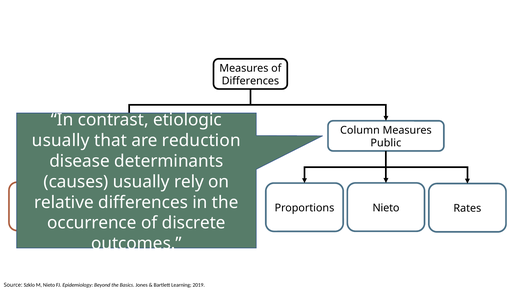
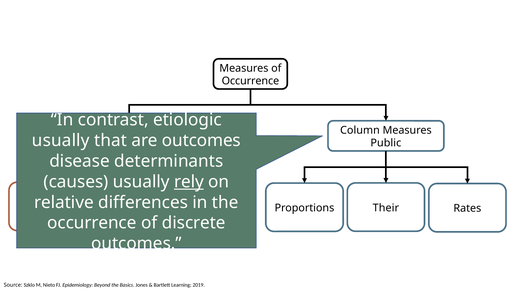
Differences: Differences -> Occurrence (250, 81)
reduction: reduction -> outcomes (201, 140)
rely underline: none -> present (189, 182)
Nieto: Nieto -> Their (386, 208)
